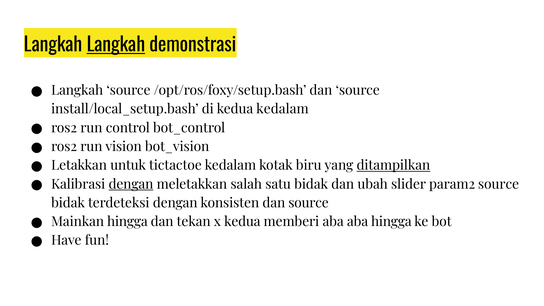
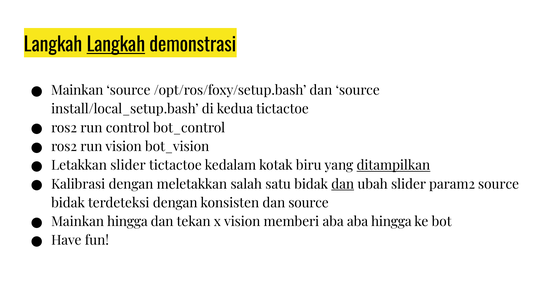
Langkah: Langkah -> Mainkan (77, 90)
kedua kedalam: kedalam -> tictactoe (283, 109)
Letakkan untuk: untuk -> slider (128, 165)
dengan underline: present -> none (131, 184)
dan underline: none -> present (343, 184)
x kedua: kedua -> vision (242, 222)
